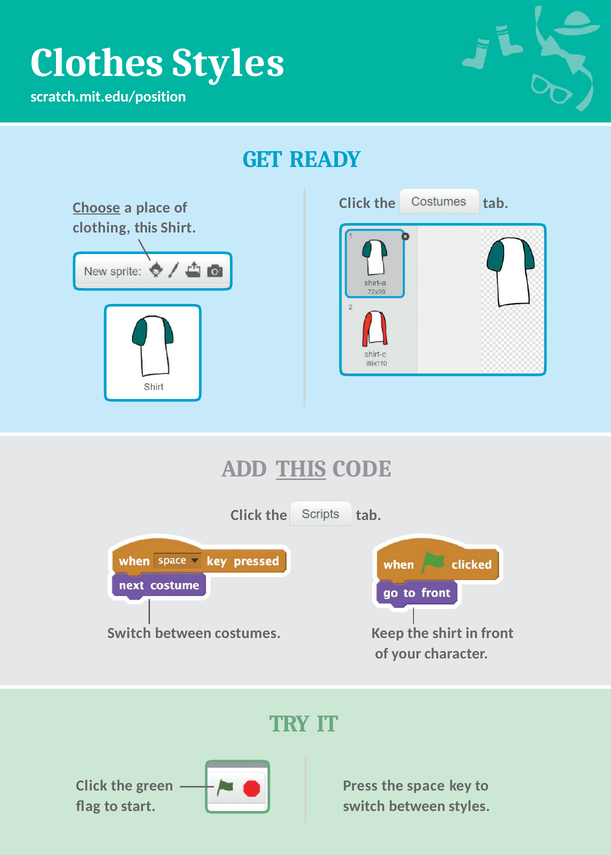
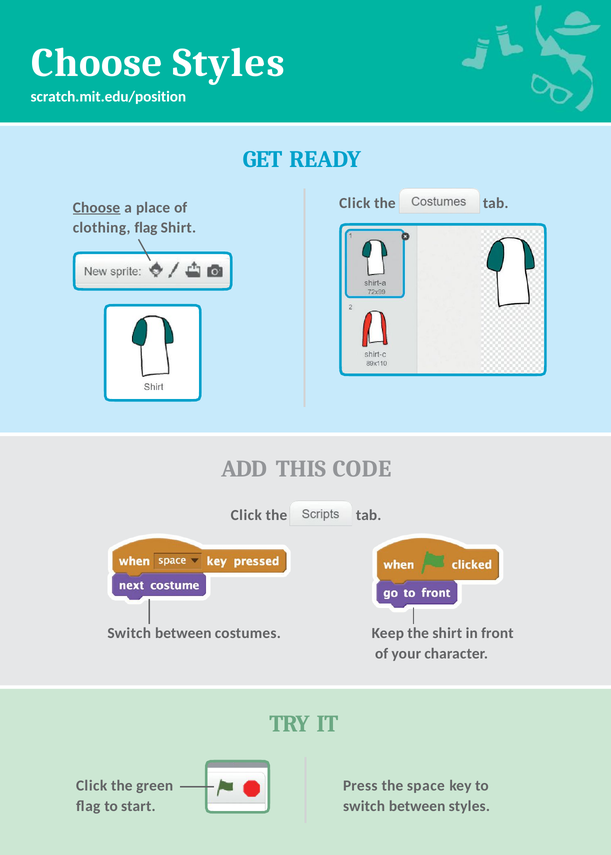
Clothes: Clothes -> Choose (97, 63)
clothing this: this -> flag (146, 228)
THIS underline: present -> none (301, 469)
